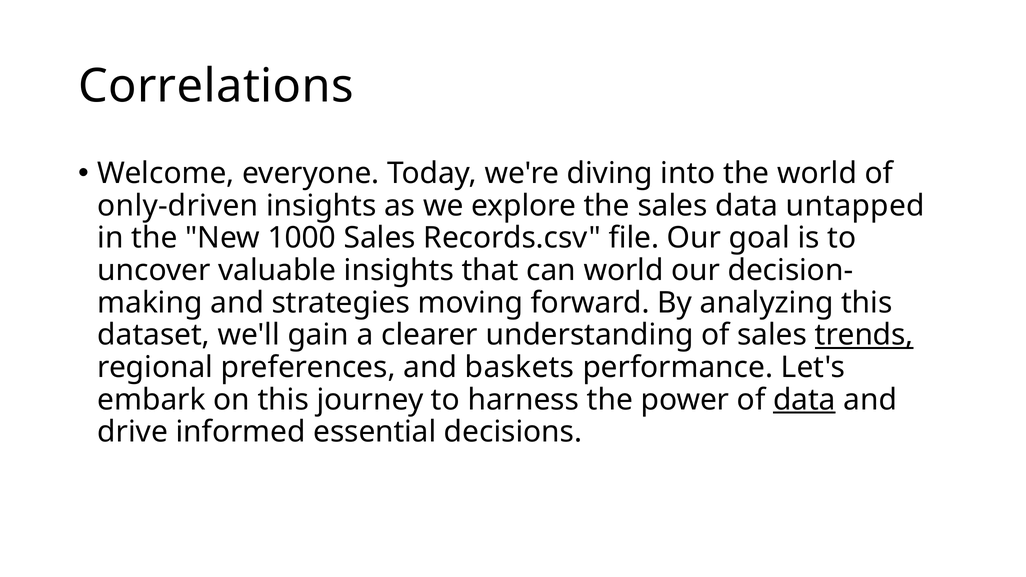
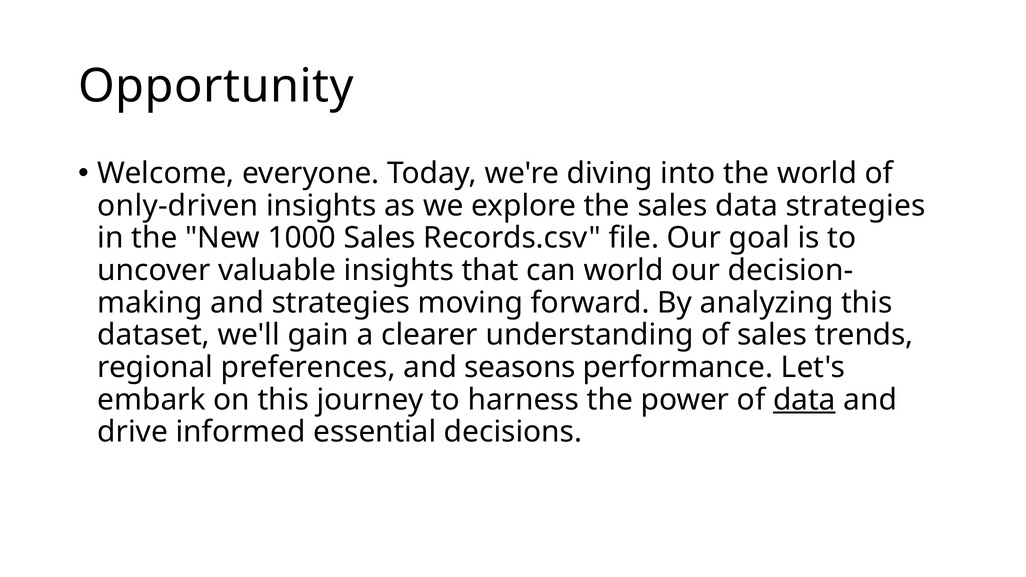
Correlations: Correlations -> Opportunity (216, 86)
data untapped: untapped -> strategies (855, 206)
trends underline: present -> none (864, 335)
baskets: baskets -> seasons (520, 367)
